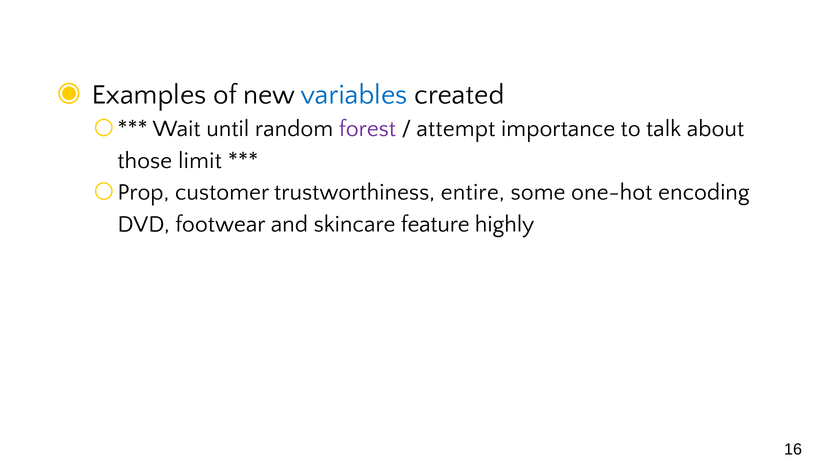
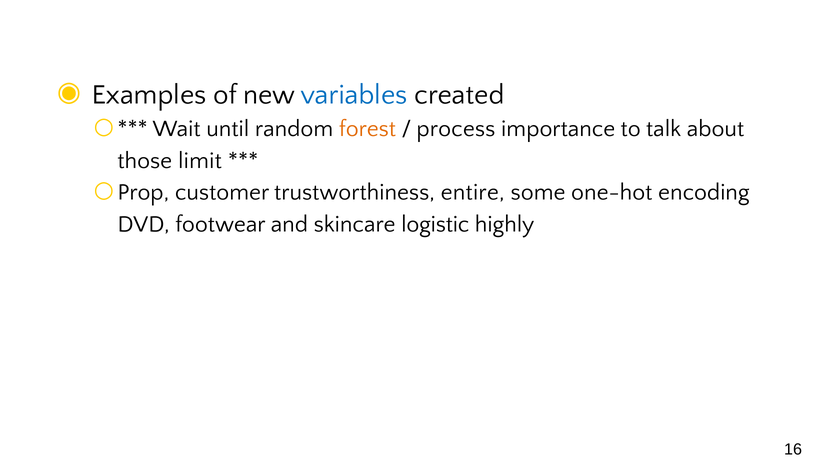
forest colour: purple -> orange (367, 129)
attempt: attempt -> process (456, 129)
feature: feature -> logistic (435, 224)
